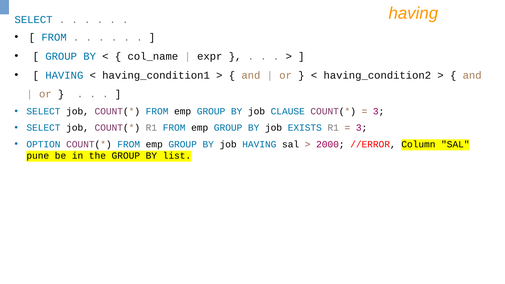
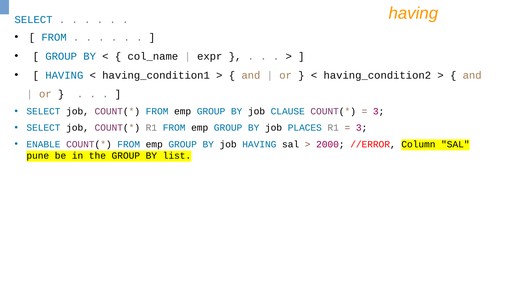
EXISTS: EXISTS -> PLACES (305, 128)
OPTION: OPTION -> ENABLE (43, 144)
